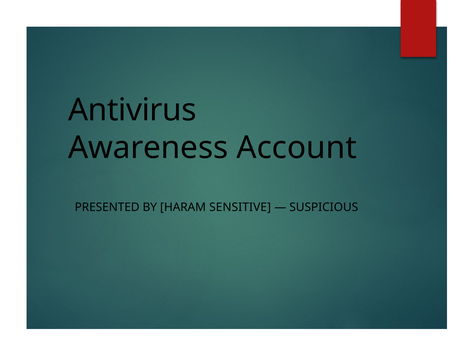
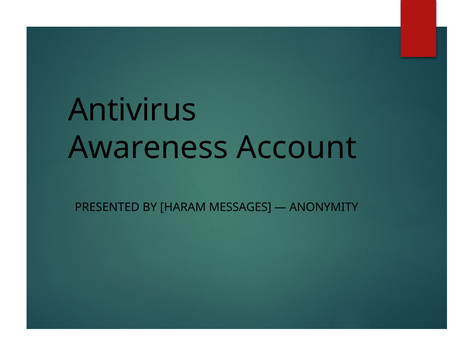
SENSITIVE: SENSITIVE -> MESSAGES (240, 207)
SUSPICIOUS: SUSPICIOUS -> ANONYMITY (324, 207)
